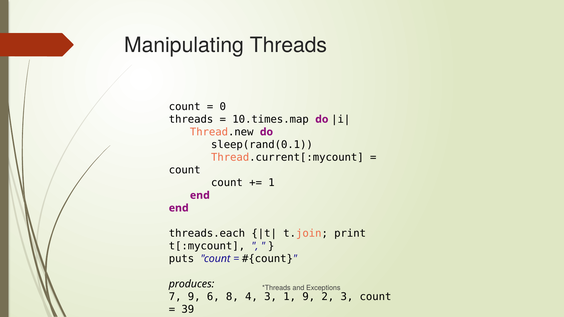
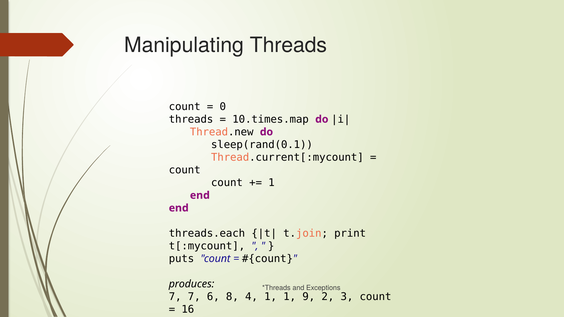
7 9: 9 -> 7 (194, 297)
4 3: 3 -> 1 (271, 297)
39: 39 -> 16 (188, 310)
